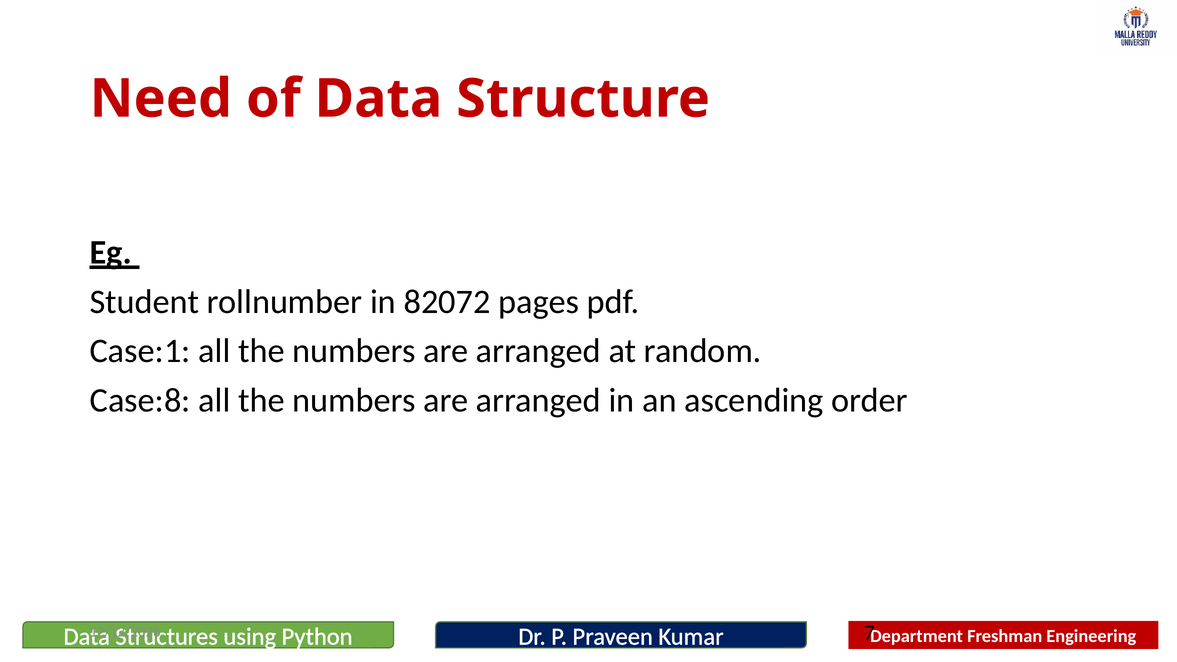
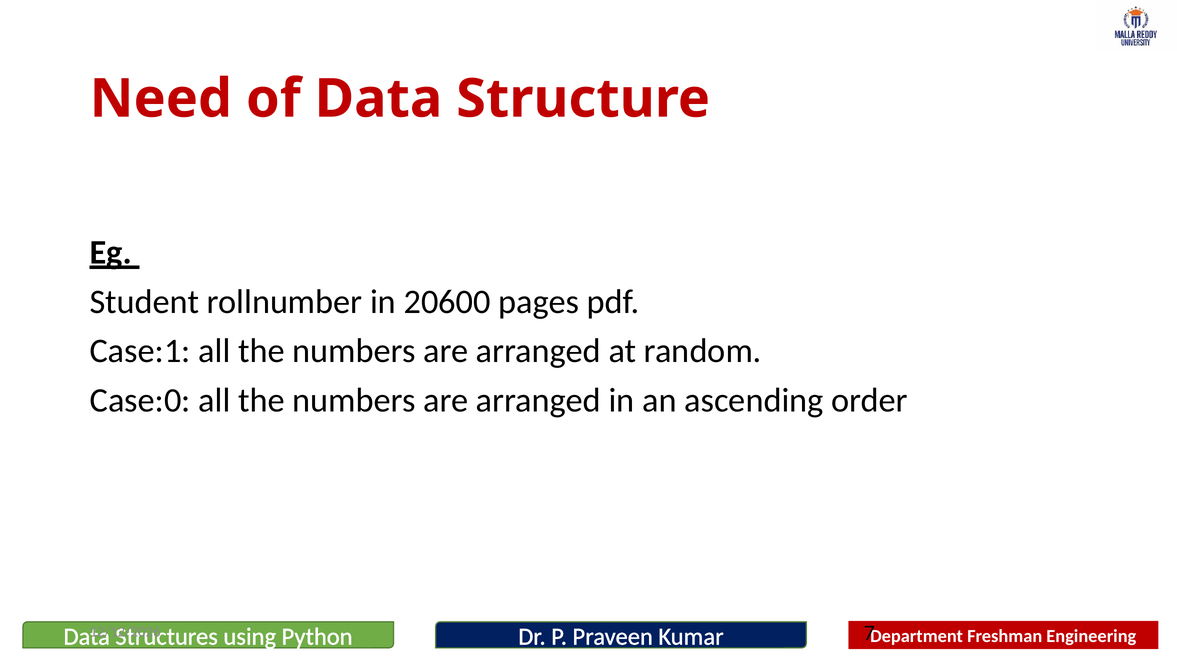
82072: 82072 -> 20600 (447, 302)
Case:8: Case:8 -> Case:0 (140, 401)
